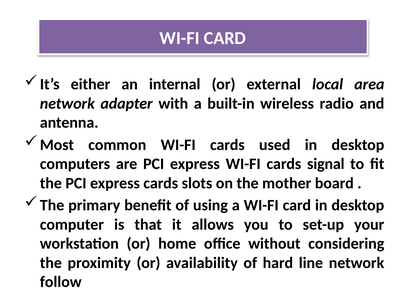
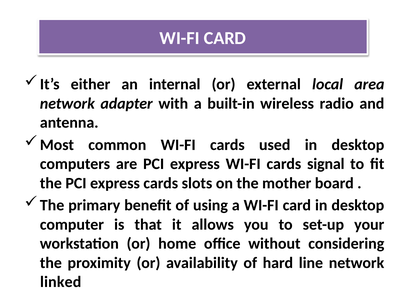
follow: follow -> linked (61, 282)
